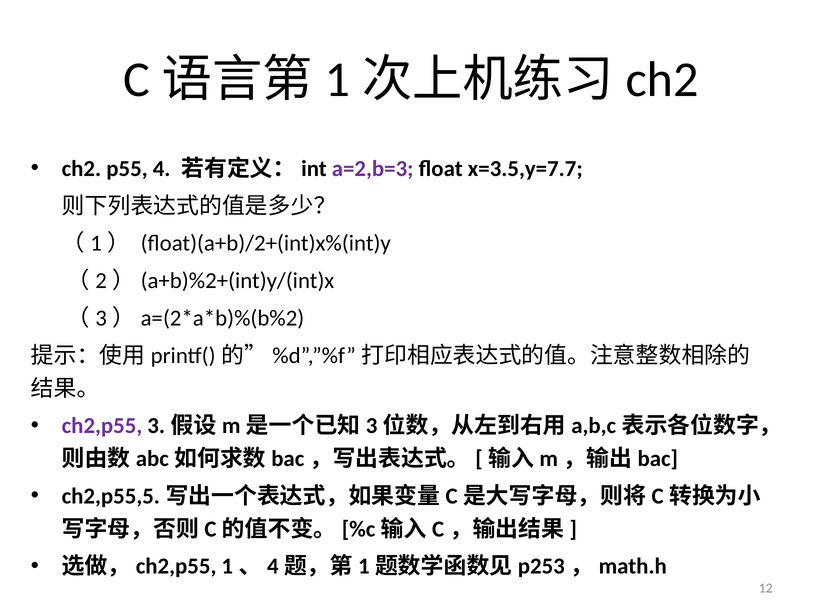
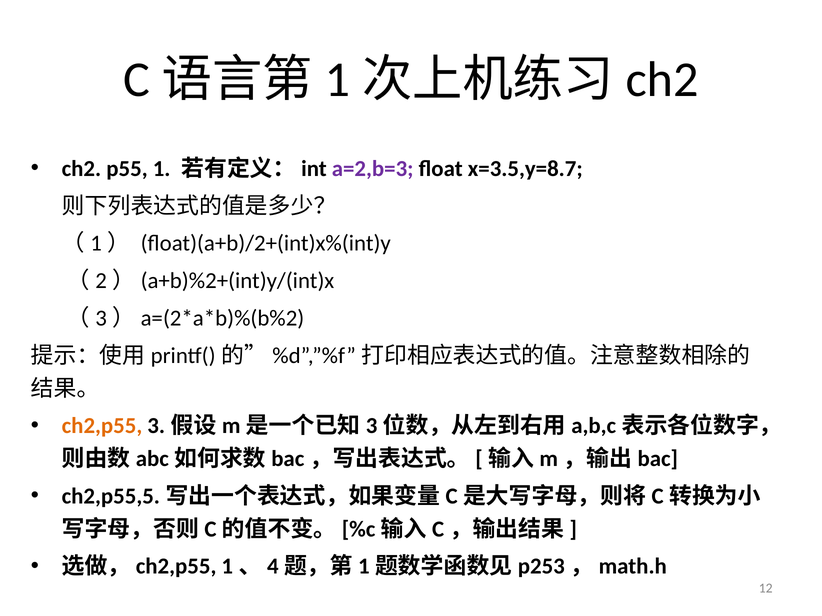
4: 4 -> 1 (162, 169)
x=3.5,y=7.7: x=3.5,y=7.7 -> x=3.5,y=8.7 (525, 169)
ch2,p55 colour: purple -> orange (102, 426)
